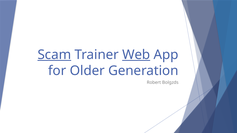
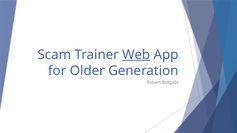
Scam underline: present -> none (54, 55)
